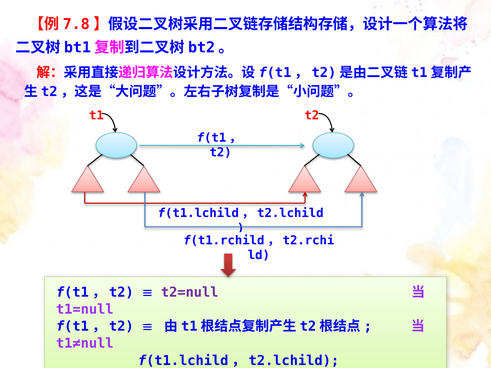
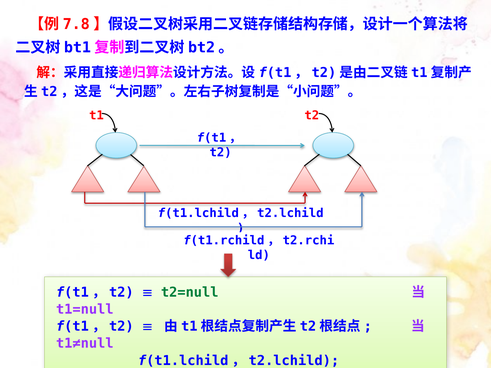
t2=null colour: purple -> green (190, 293)
